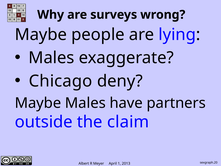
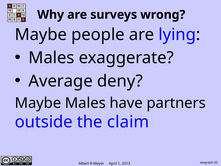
Chicago: Chicago -> Average (61, 81)
